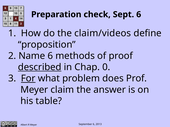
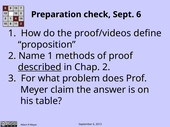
claim/videos: claim/videos -> proof/videos (103, 33)
Name 6: 6 -> 1 (50, 56)
Chap 0: 0 -> 2 (106, 67)
For underline: present -> none (28, 79)
